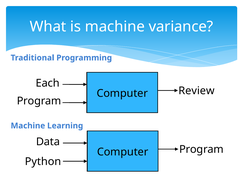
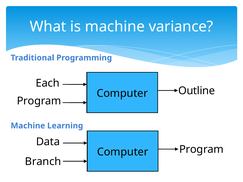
Review: Review -> Outline (197, 91)
Python: Python -> Branch (43, 162)
